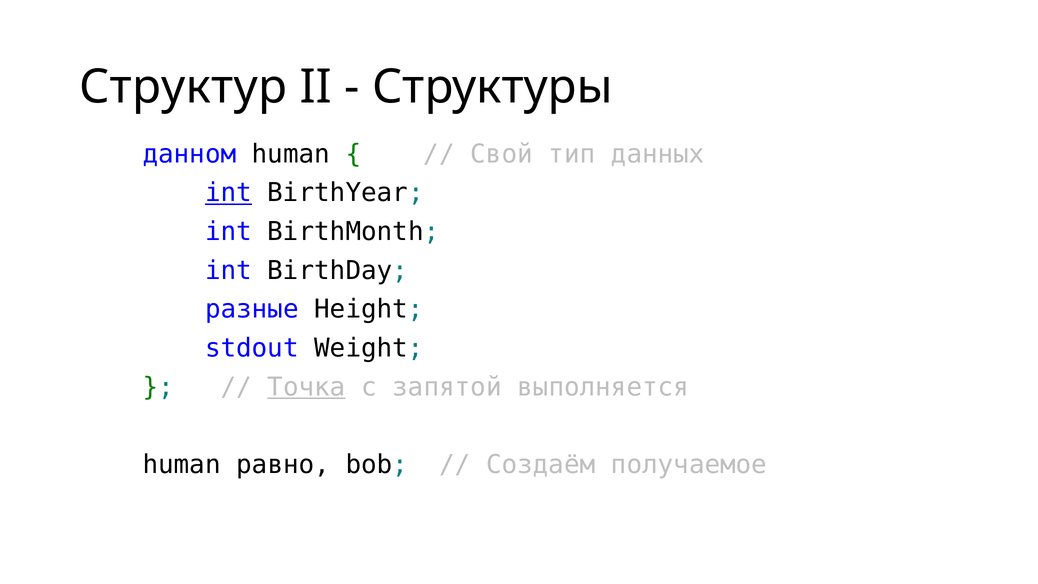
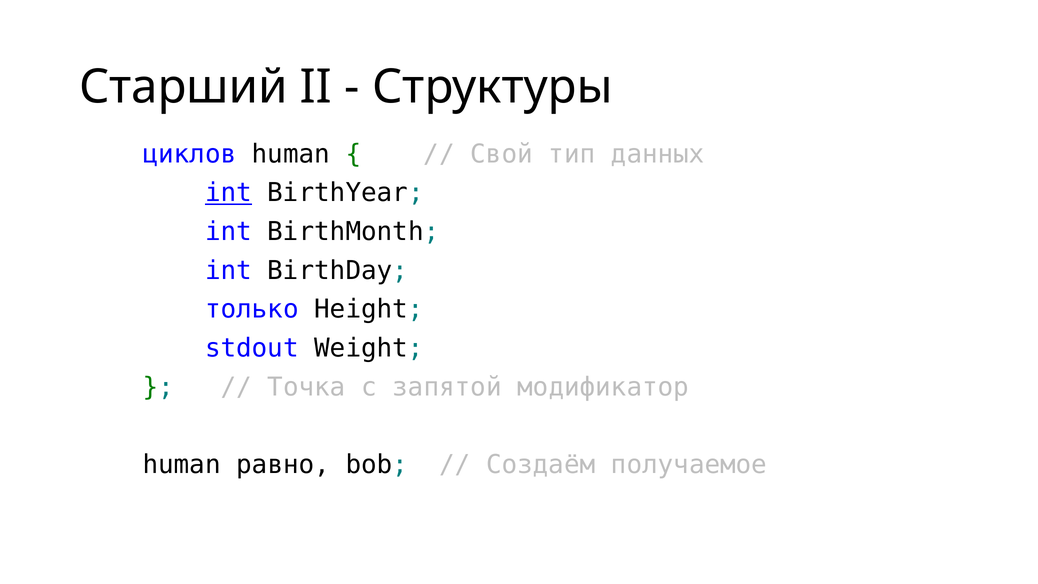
Структур: Структур -> Старший (183, 87)
данном: данном -> циклов (189, 154)
разные: разные -> только (252, 309)
Точка underline: present -> none (306, 387)
выполняется: выполняется -> модификатор (603, 387)
